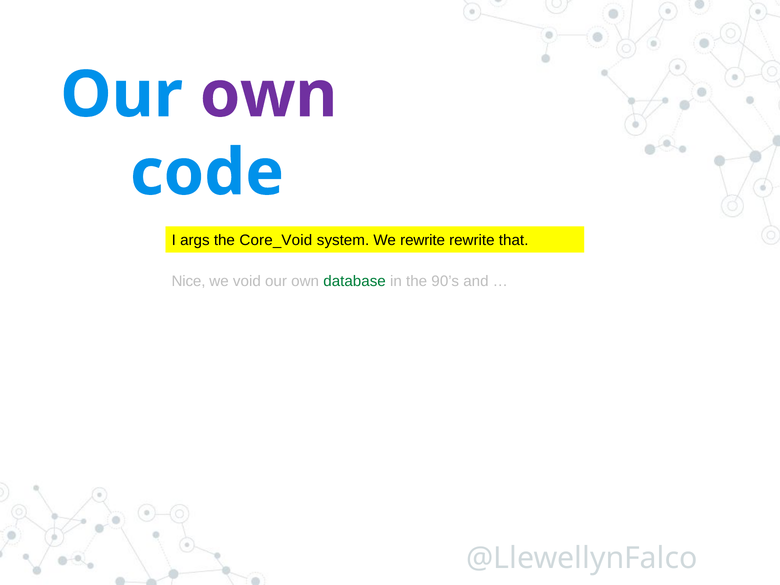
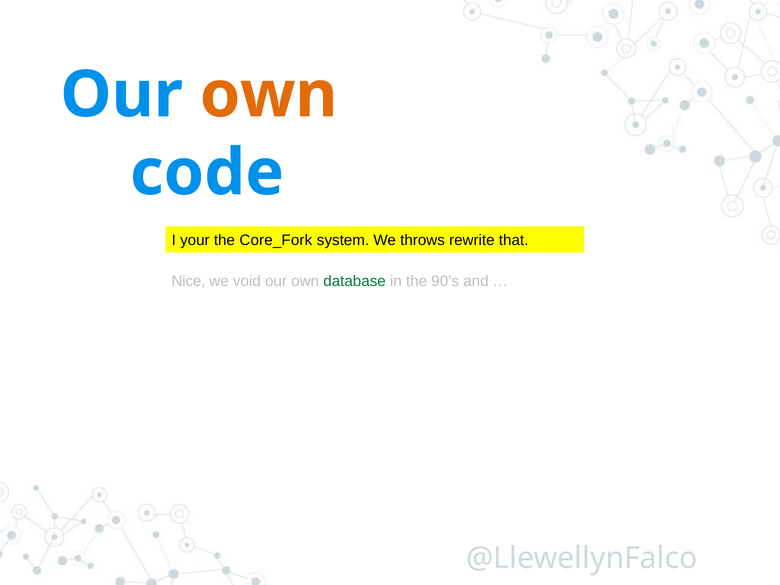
own colour: purple -> orange (269, 95)
args: args -> your (195, 240)
Core_Void: Core_Void -> Core_Fork (276, 240)
We rewrite: rewrite -> throws (423, 240)
